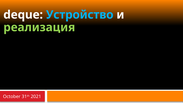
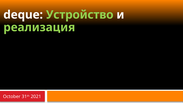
Устройство colour: light blue -> light green (80, 15)
